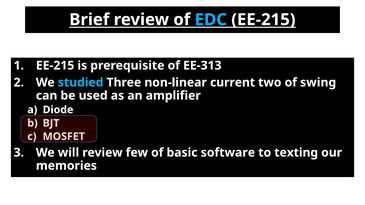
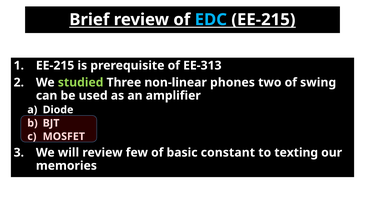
studied colour: light blue -> light green (81, 83)
current: current -> phones (232, 83)
software: software -> constant (228, 153)
